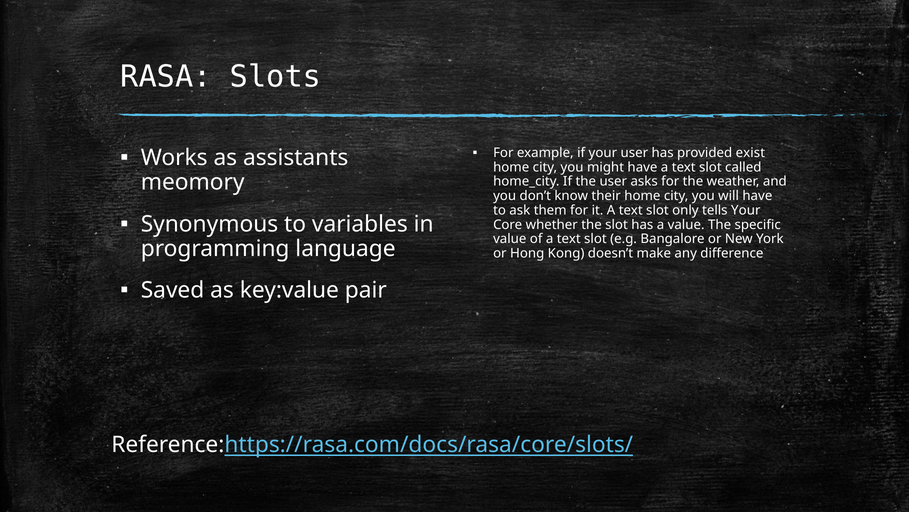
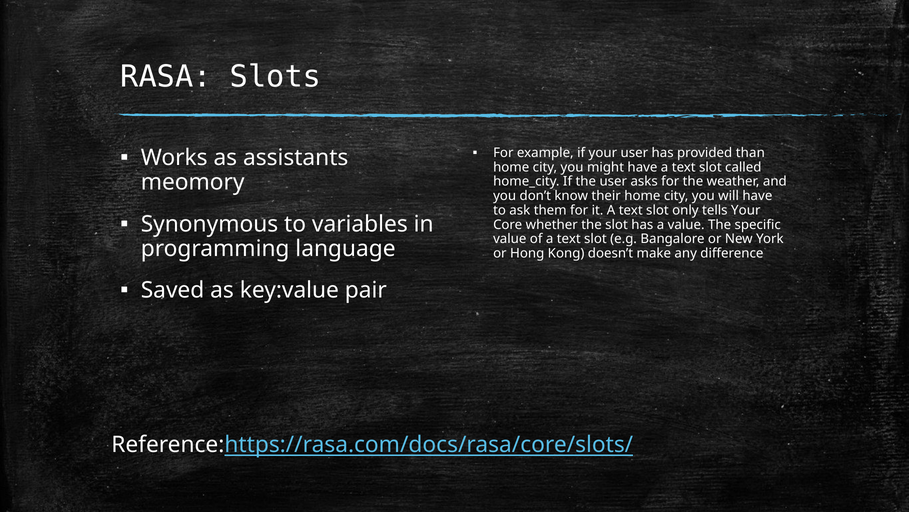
exist: exist -> than (750, 153)
